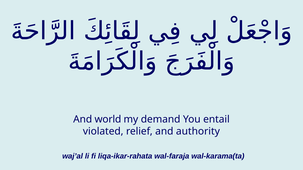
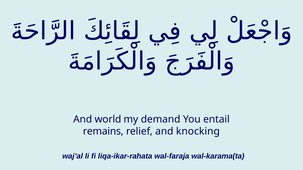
violated: violated -> remains (103, 132)
authority: authority -> knocking (198, 132)
